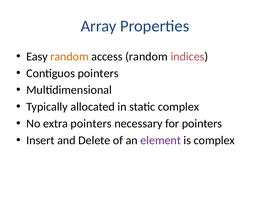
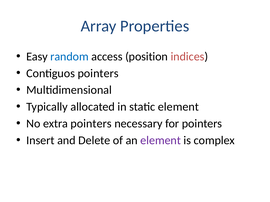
random colour: orange -> blue (69, 57)
access random: random -> position (147, 57)
static complex: complex -> element (178, 107)
